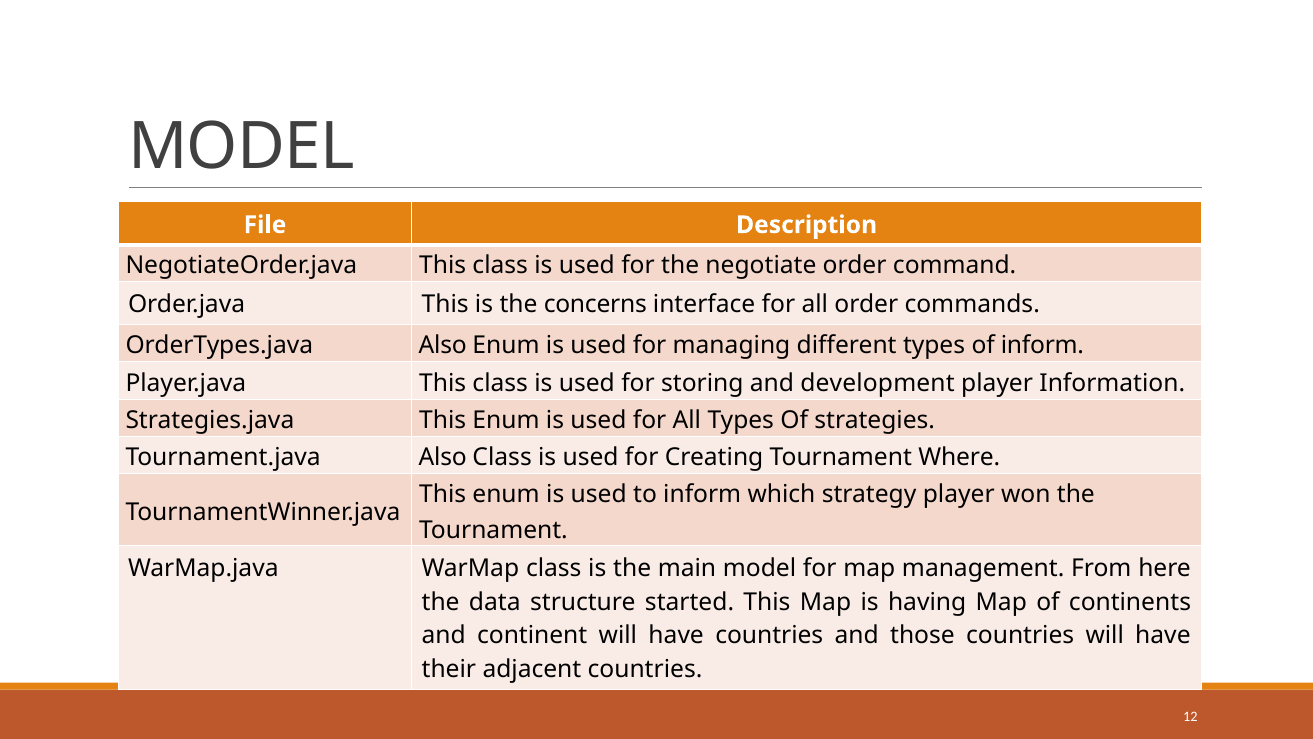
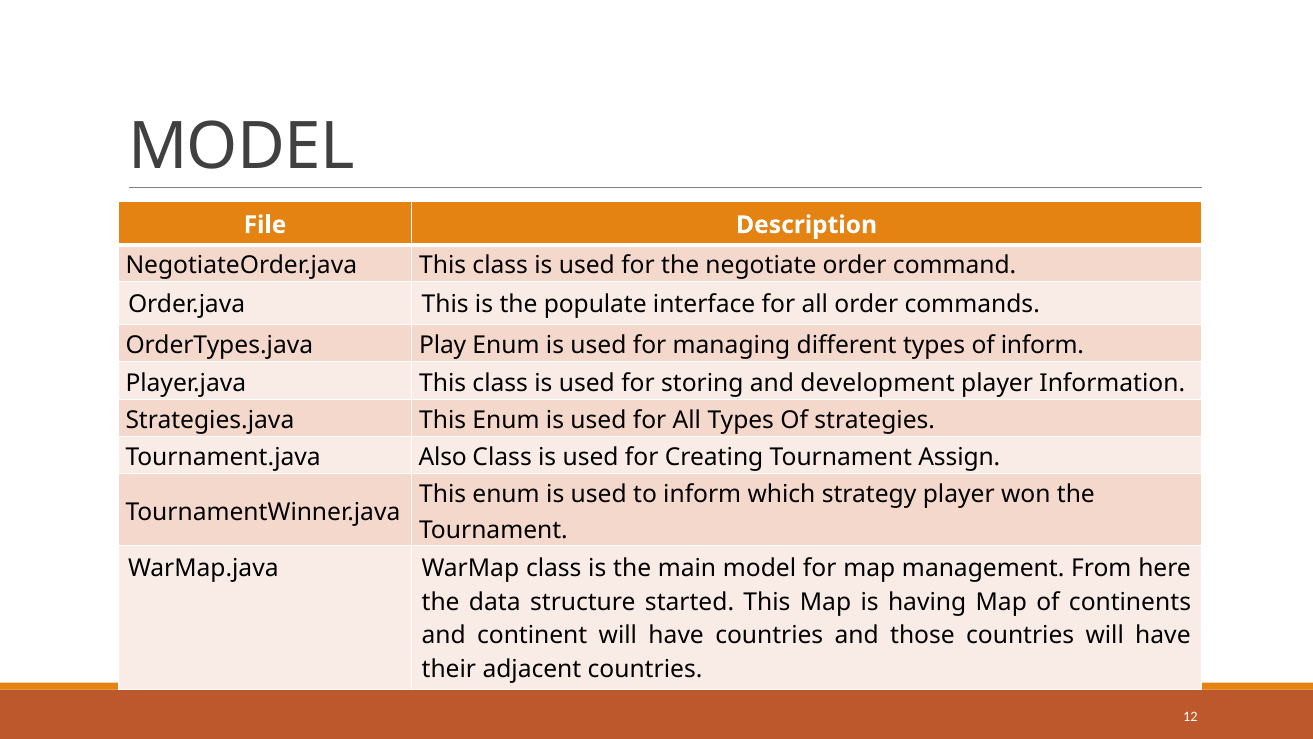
concerns: concerns -> populate (595, 304)
OrderTypes.java Also: Also -> Play (443, 345)
Where: Where -> Assign (959, 457)
